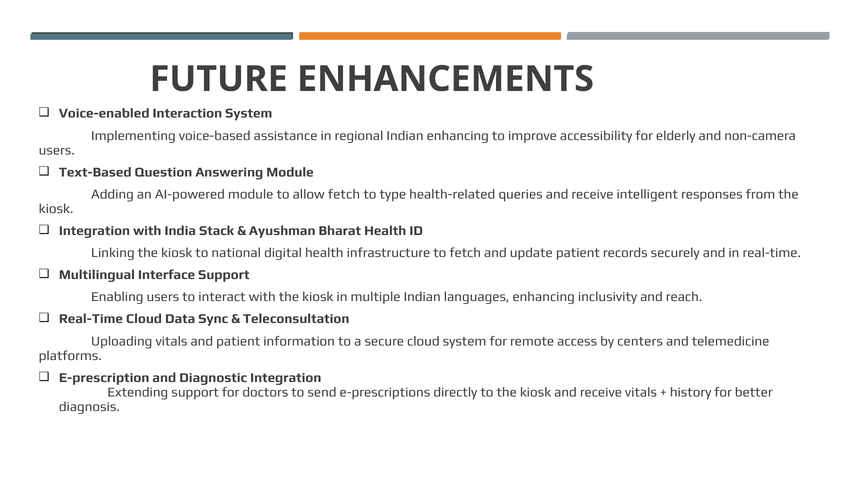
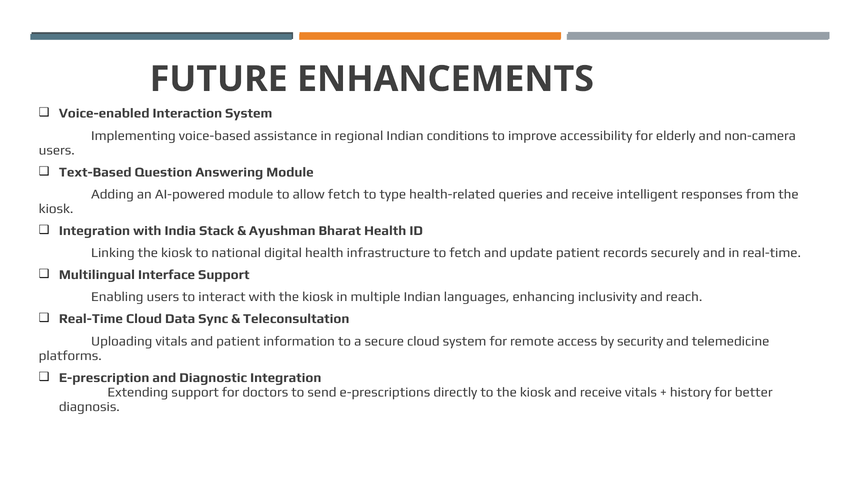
Indian enhancing: enhancing -> conditions (458, 136)
centers: centers -> security (640, 341)
